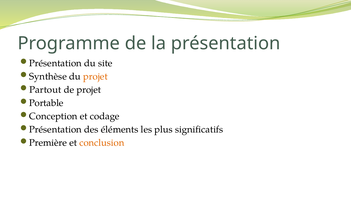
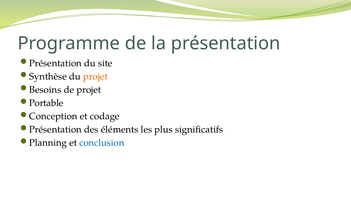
Partout: Partout -> Besoins (45, 90)
Première: Première -> Planning (48, 143)
conclusion colour: orange -> blue (102, 143)
